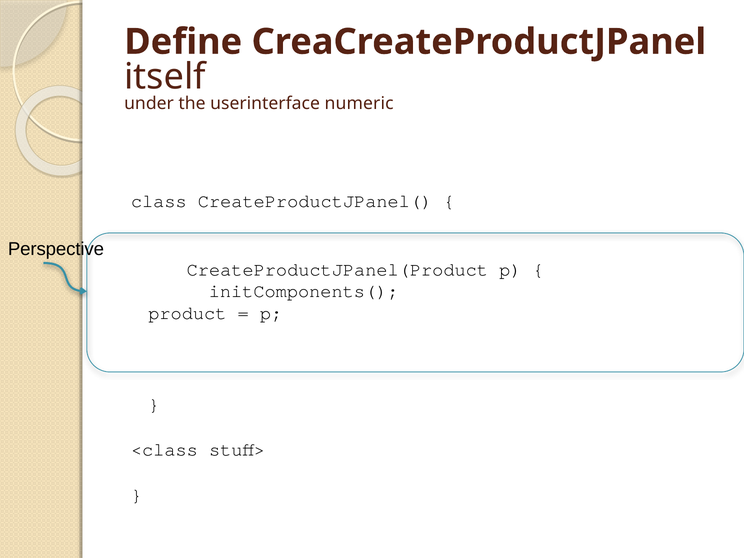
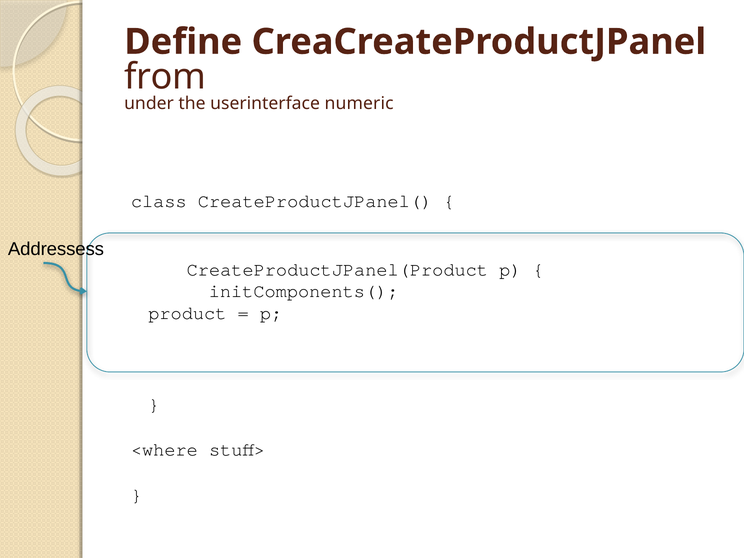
itself: itself -> from (165, 77)
Perspective: Perspective -> Addressess (56, 249)
<class: <class -> <where (164, 450)
